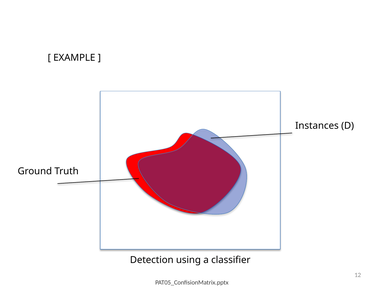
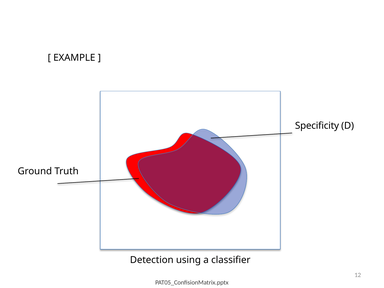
Instances: Instances -> Specificity (317, 126)
